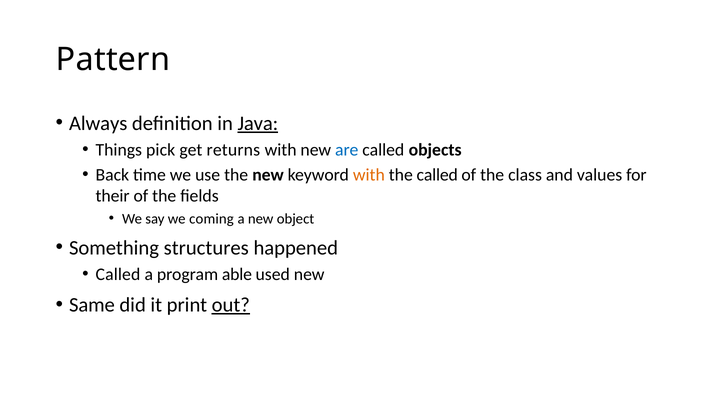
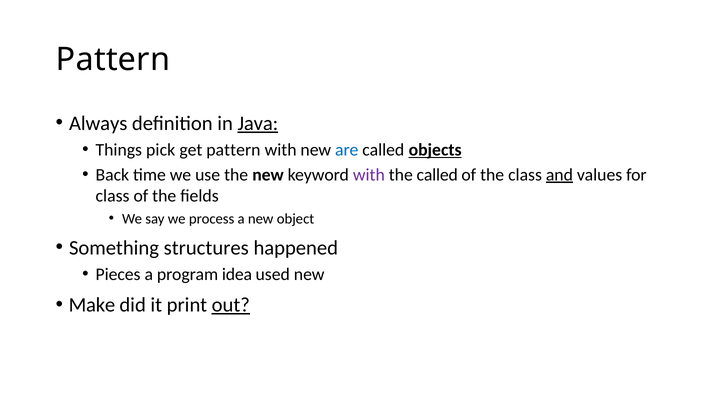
get returns: returns -> pattern (233, 150)
objects underline: none -> present (435, 150)
with colour: orange -> purple (369, 175)
and underline: none -> present (559, 175)
their: their -> class (113, 196)
coming: coming -> process (212, 219)
Called: Called -> Pieces (118, 274)
able: able -> idea (237, 274)
Same: Same -> Make (92, 305)
